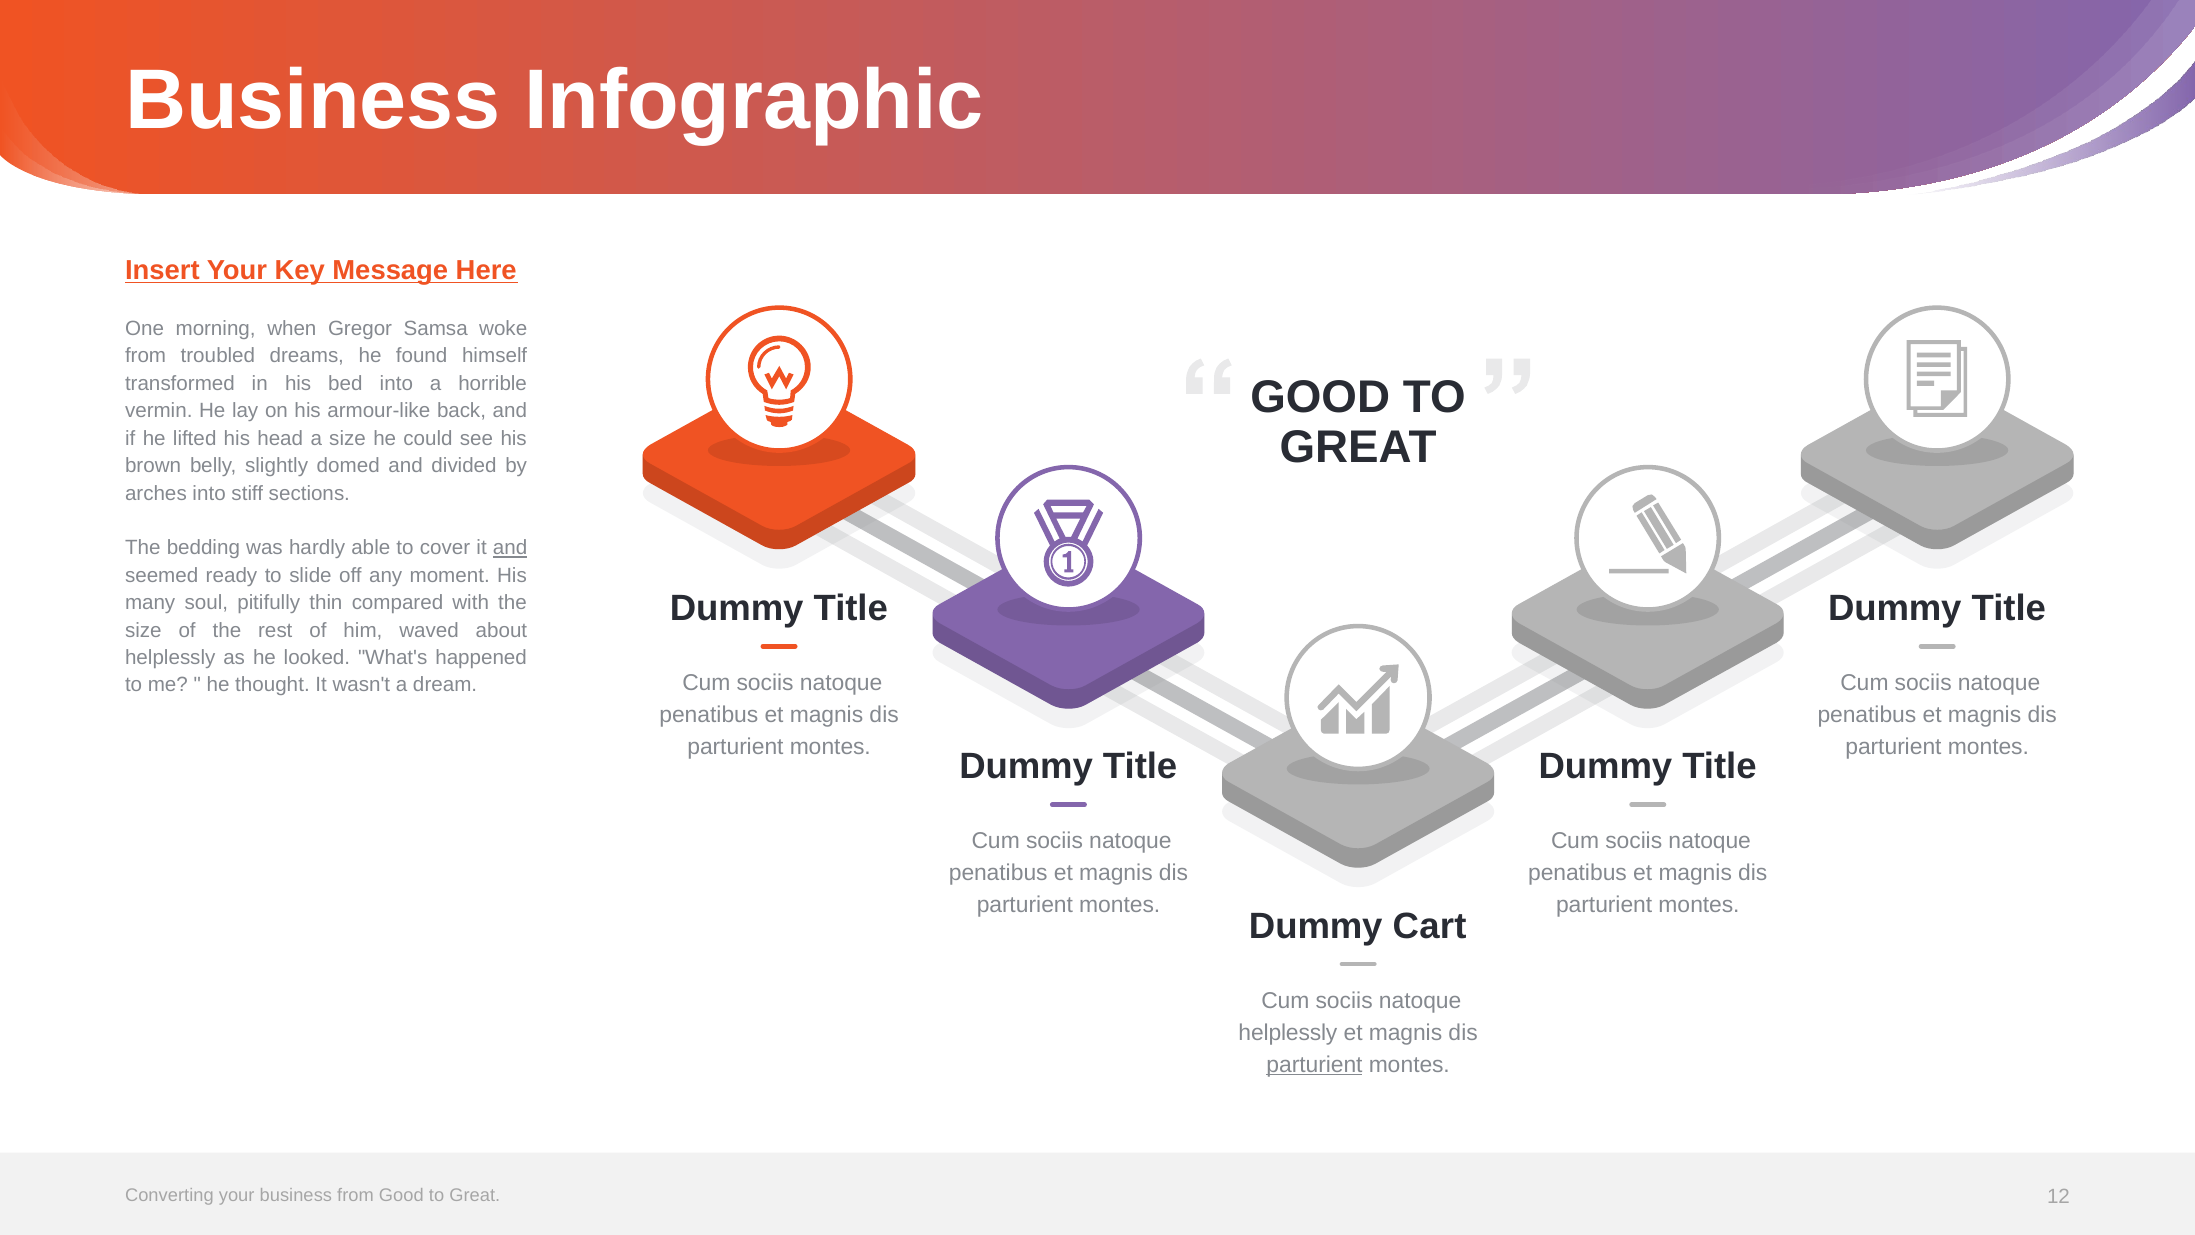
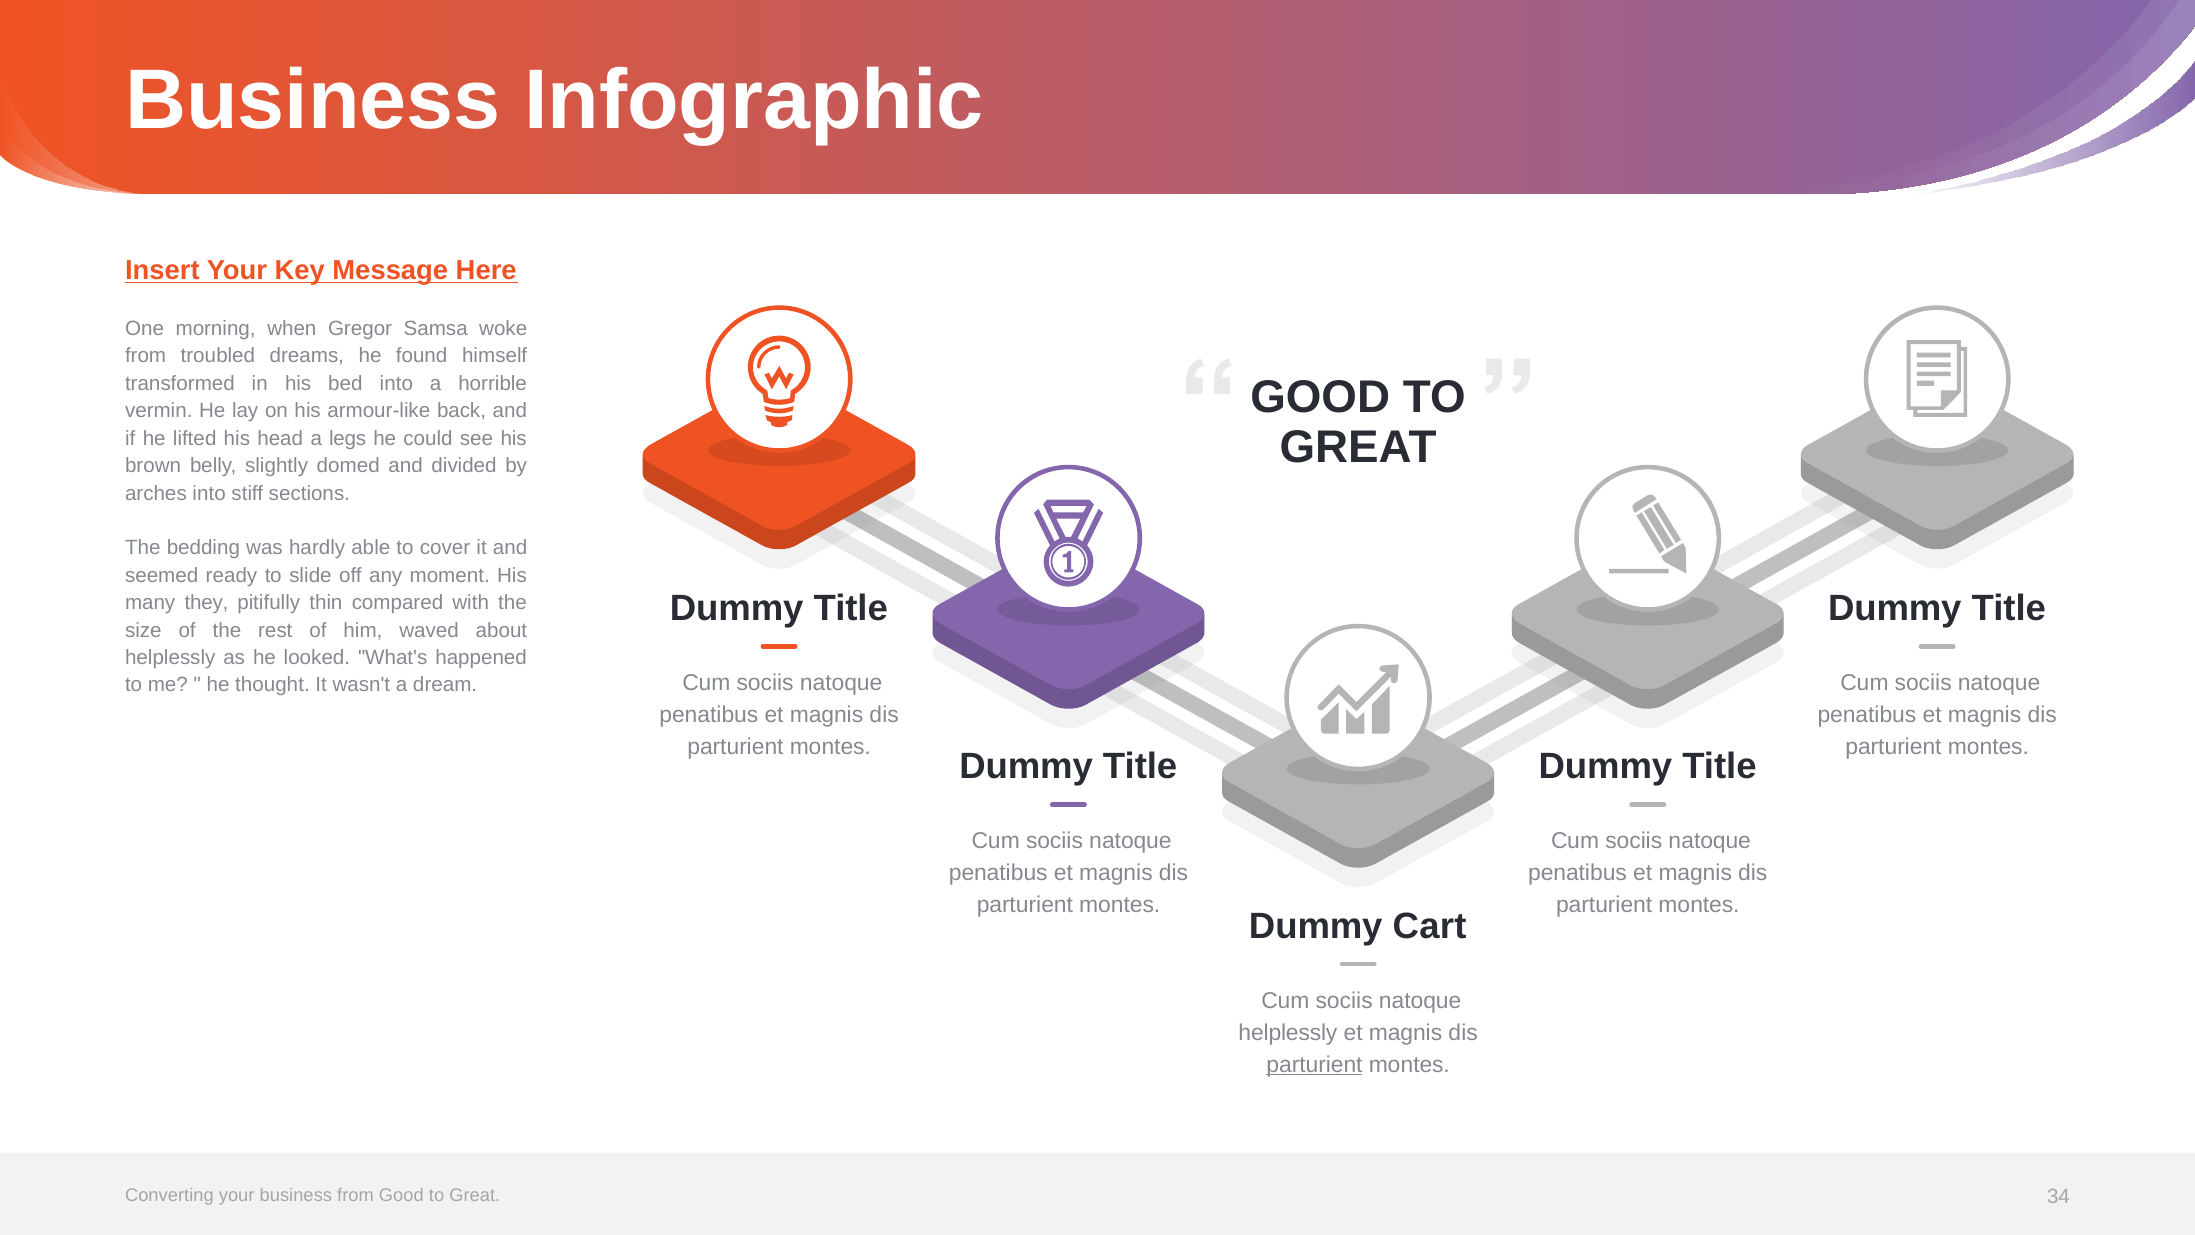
a size: size -> legs (348, 438)
and underline: present -> none (510, 548)
soul: soul -> they (206, 603)
12: 12 -> 34 (2058, 1196)
